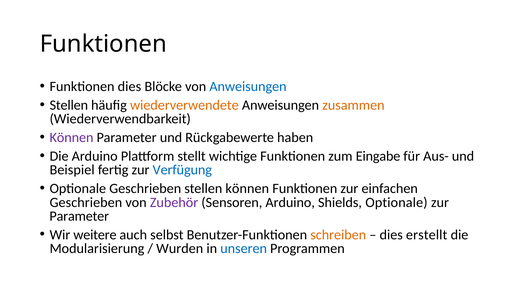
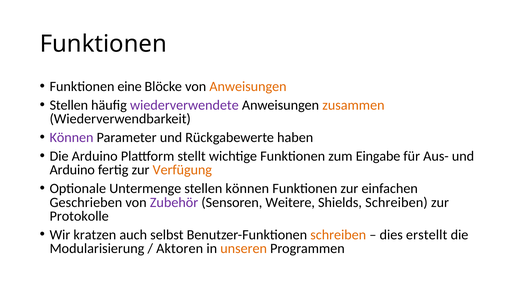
Funktionen dies: dies -> eine (130, 86)
Anweisungen colour: blue -> orange (248, 86)
wiederverwendete colour: orange -> purple (184, 105)
Beispiel: Beispiel -> Arduino (72, 170)
Verfügung colour: blue -> orange (182, 170)
Optionale Geschrieben: Geschrieben -> Untermenge (145, 188)
Sensoren Arduino: Arduino -> Weitere (290, 202)
Shields Optionale: Optionale -> Schreiben (396, 202)
Parameter: Parameter -> Protokolle (79, 216)
weitere: weitere -> kratzen (95, 234)
Wurden: Wurden -> Aktoren (180, 248)
unseren colour: blue -> orange (244, 248)
